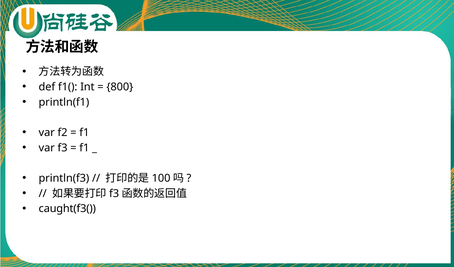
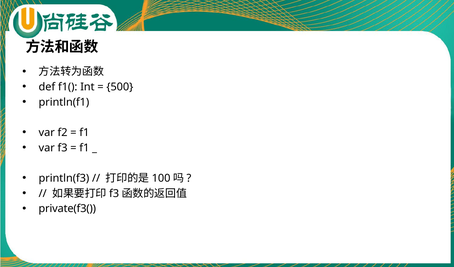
800: 800 -> 500 (120, 87)
caught(f3(: caught(f3( -> private(f3( (67, 209)
